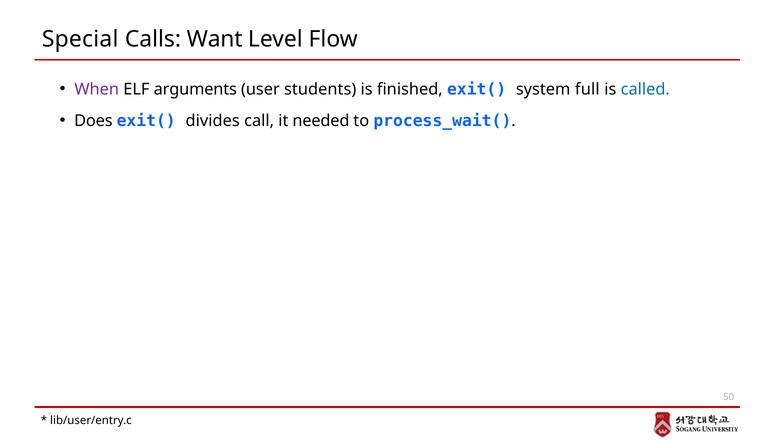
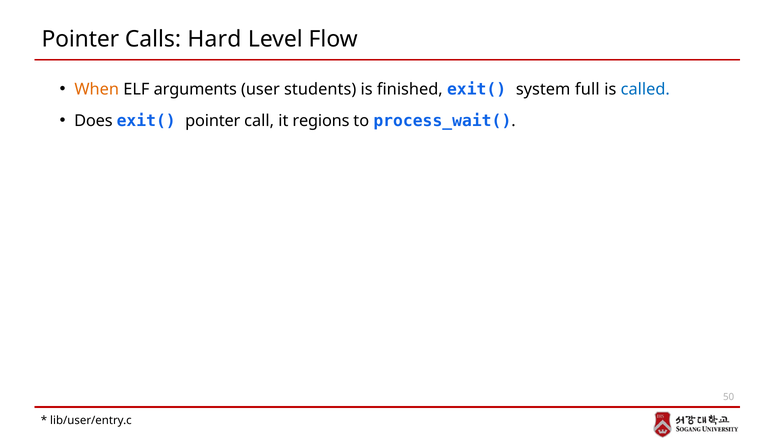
Special: Special -> Pointer (80, 39)
Want: Want -> Hard (214, 39)
When colour: purple -> orange (97, 89)
exit( divides: divides -> pointer (213, 121)
needed: needed -> regions (321, 121)
